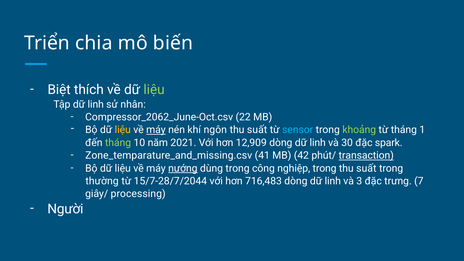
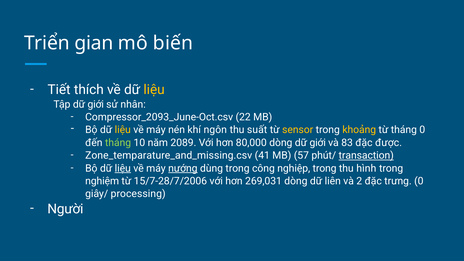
chia: chia -> gian (94, 43)
Biệt: Biệt -> Tiết (59, 90)
liệu colour: light green -> yellow (154, 90)
Tập dữ linh: linh -> giới (96, 104)
Compressor_2062_June-Oct.csv: Compressor_2062_June-Oct.csv -> Compressor_2093_June-Oct.csv (159, 117)
máy underline: present -> none (156, 130)
sensor colour: light blue -> yellow (298, 130)
khoảng colour: light green -> yellow (359, 130)
tháng 1: 1 -> 0 (422, 130)
2021: 2021 -> 2089 (183, 143)
12,909: 12,909 -> 80,000 (251, 143)
linh: linh -> giới (318, 143)
30: 30 -> 83 (347, 143)
spark: spark -> được (389, 143)
42: 42 -> 57 (301, 156)
liệu underline: none -> present (123, 168)
suất: suất -> hình (366, 168)
thường: thường -> nghiệm (102, 181)
15/7-28/7/2044: 15/7-28/7/2044 -> 15/7-28/7/2006 (170, 181)
716,483: 716,483 -> 269,031 (264, 181)
linh: linh -> liên (333, 181)
3: 3 -> 2 (359, 181)
trưng 7: 7 -> 0 (419, 181)
